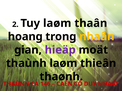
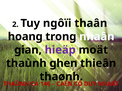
Tuy laøm: laøm -> ngôïi (57, 23)
nhaân colour: yellow -> white (97, 37)
thaùnh laøm: laøm -> ghen (63, 64)
